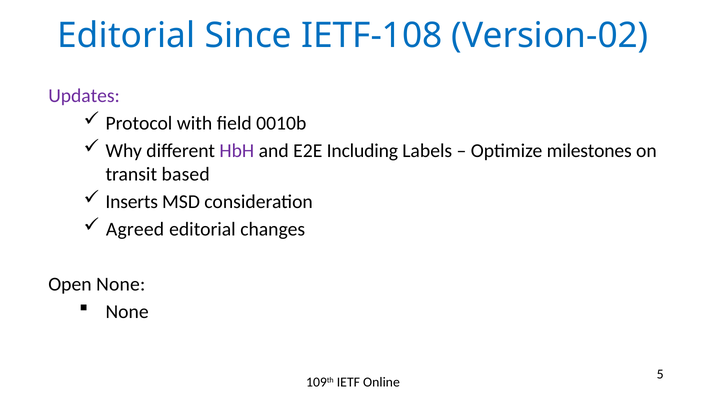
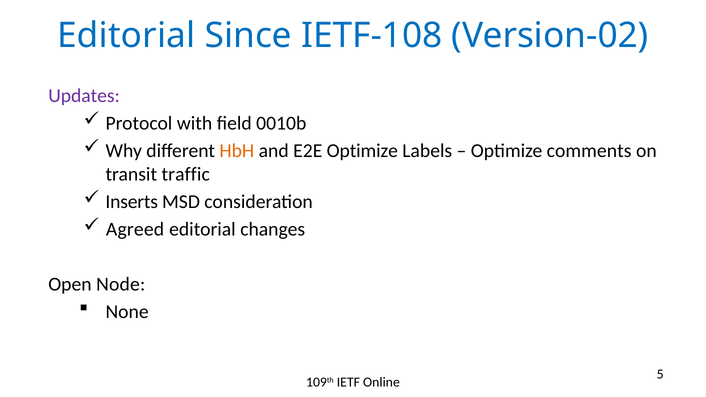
HbH colour: purple -> orange (237, 151)
E2E Including: Including -> Optimize (362, 151)
milestones: milestones -> comments (589, 151)
based: based -> traffic (186, 174)
Open None: None -> Node (121, 284)
